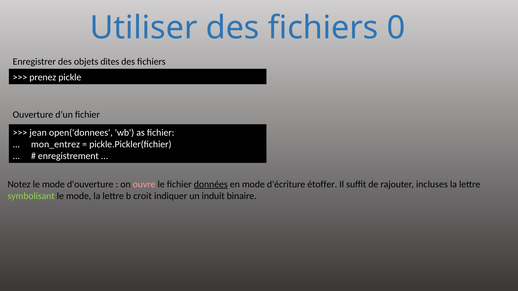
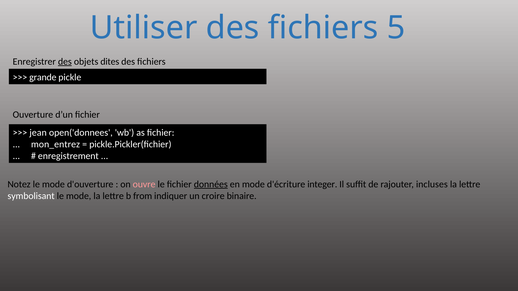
0: 0 -> 5 (396, 28)
des underline: none -> present (65, 62)
prenez: prenez -> grande (43, 77)
étoffer: étoffer -> integer (322, 184)
symbolisant colour: light green -> white (31, 196)
croit: croit -> from (143, 196)
induit: induit -> croire (213, 196)
